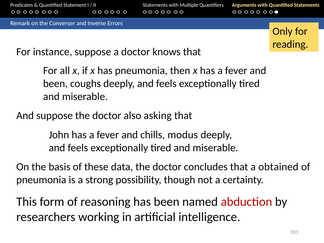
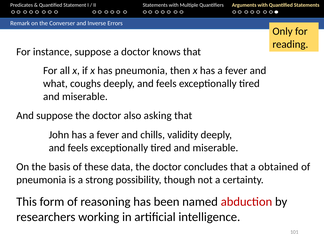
been: been -> what (55, 84)
modus: modus -> validity (183, 135)
